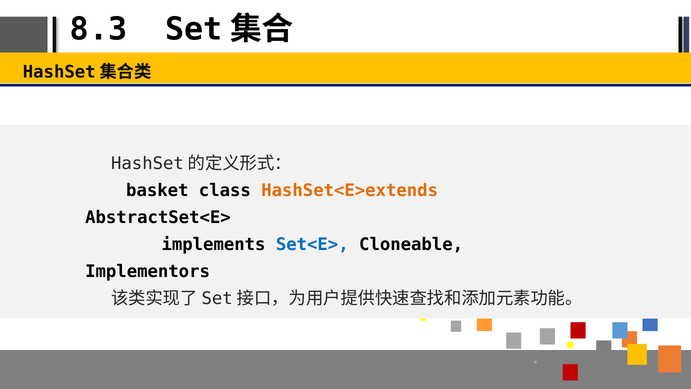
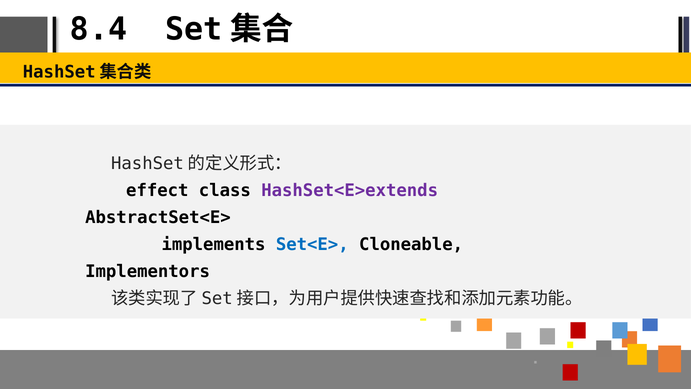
8.3: 8.3 -> 8.4 (99, 29)
basket: basket -> effect (157, 190)
HashSet<E>extends colour: orange -> purple (350, 190)
